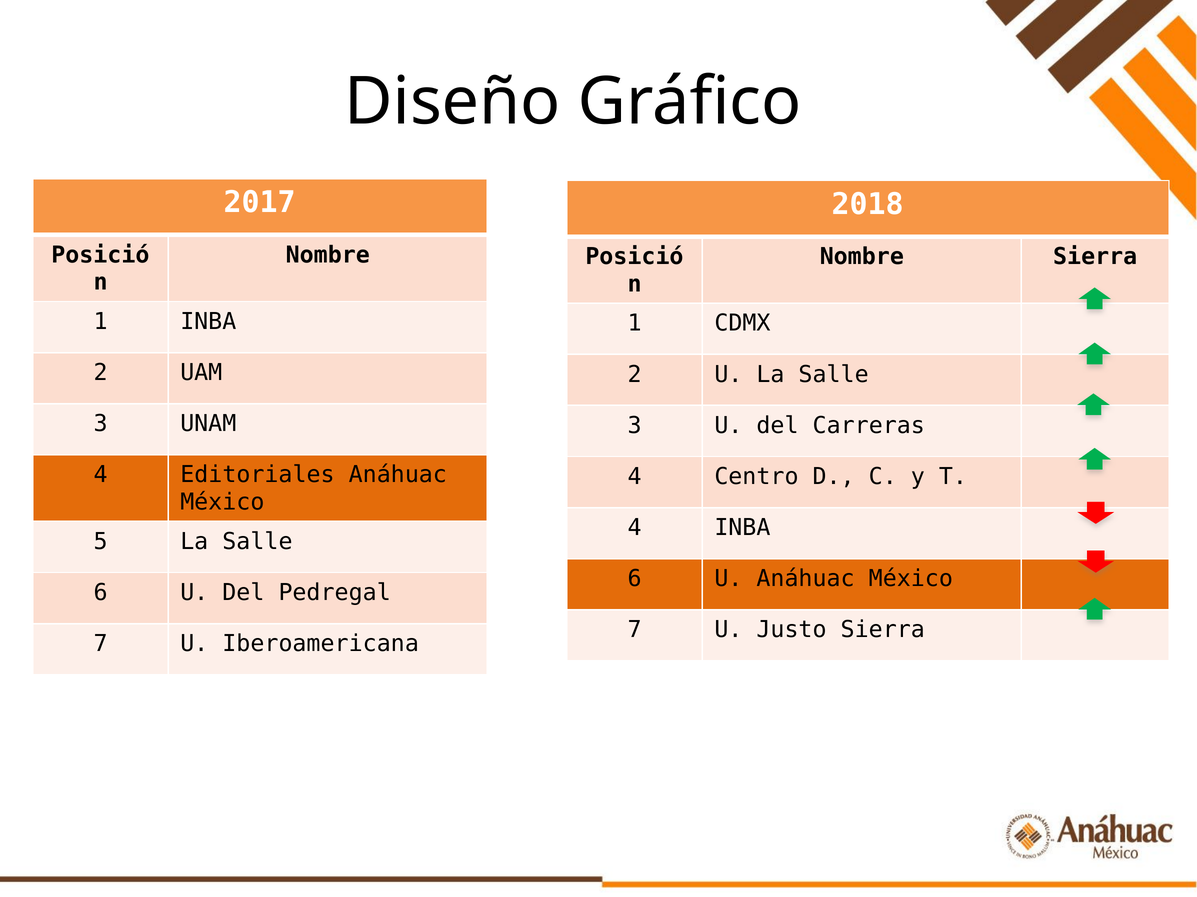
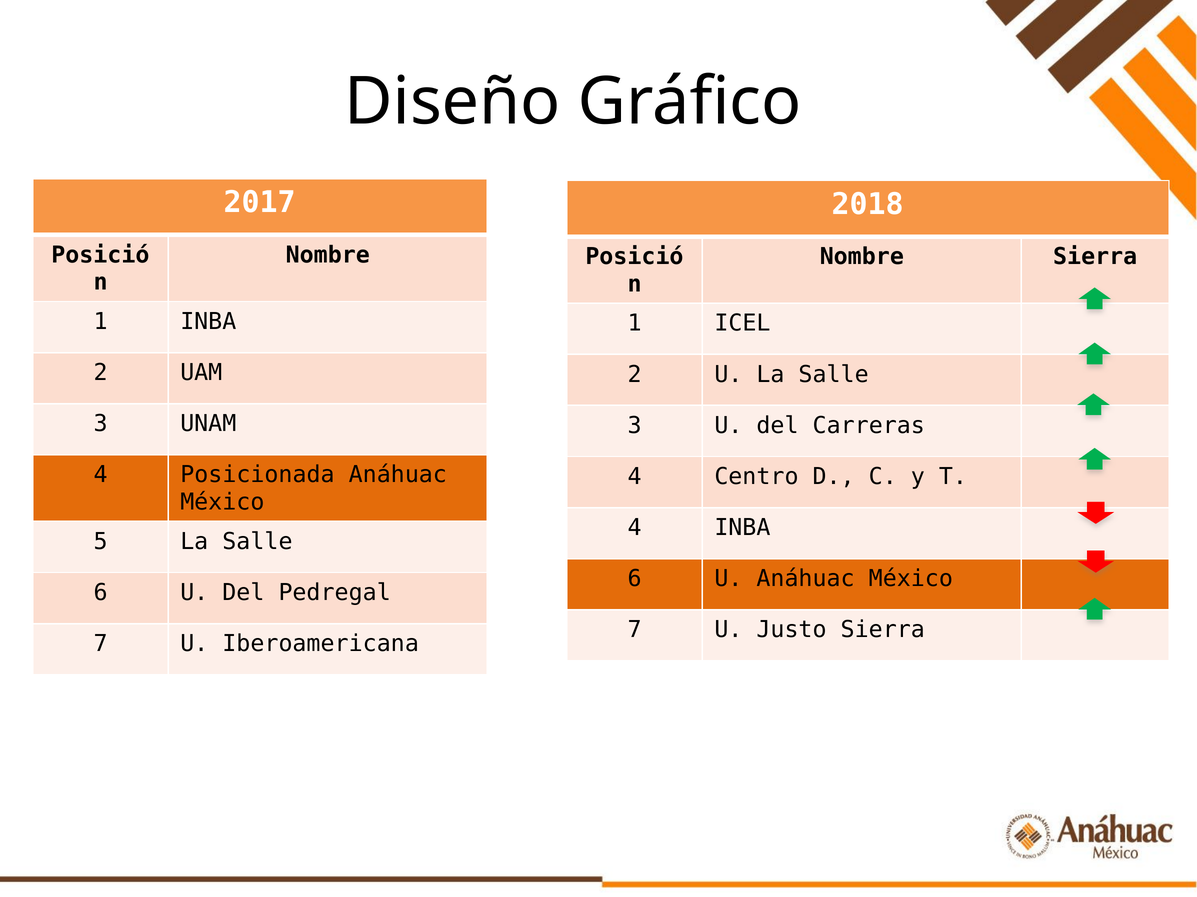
CDMX: CDMX -> ICEL (742, 324)
Editoriales: Editoriales -> Posicionada (257, 475)
